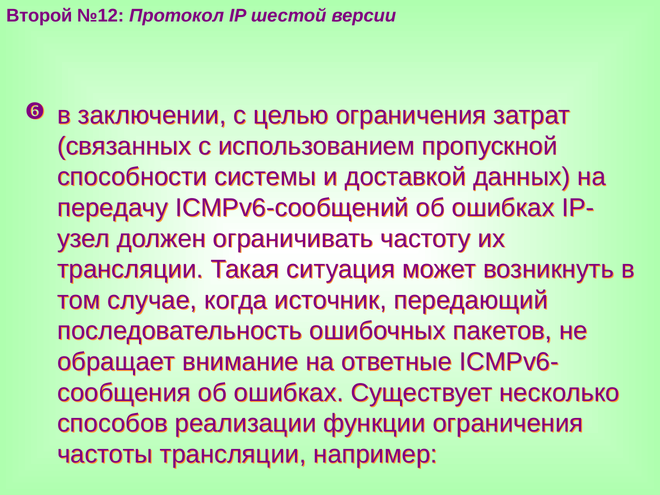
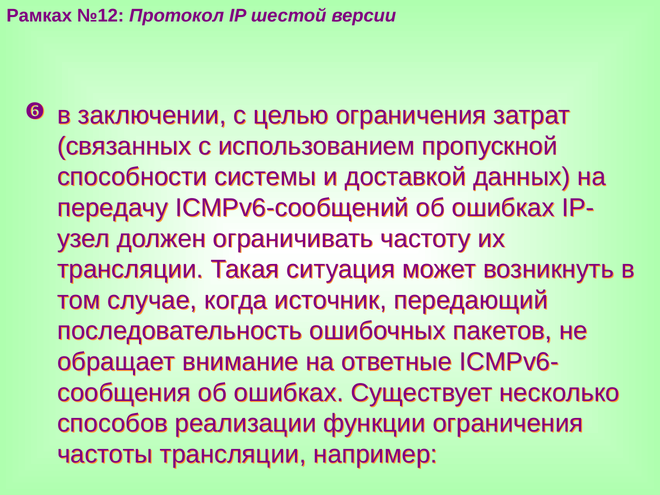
Второй: Второй -> Рамках (39, 16)
